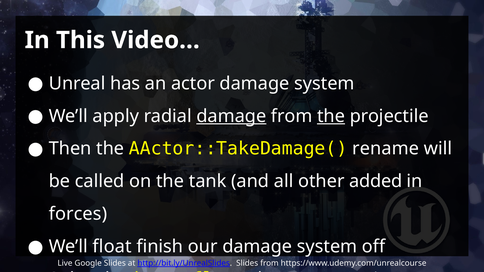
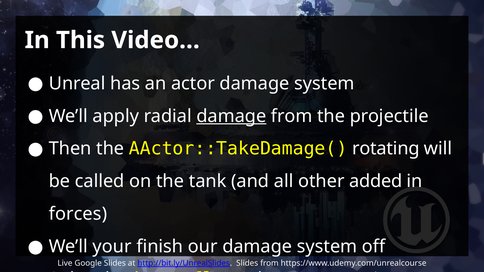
the underline: present -> none (331, 116)
rename: rename -> rotating (386, 149)
We’ll float: float -> your (112, 247)
